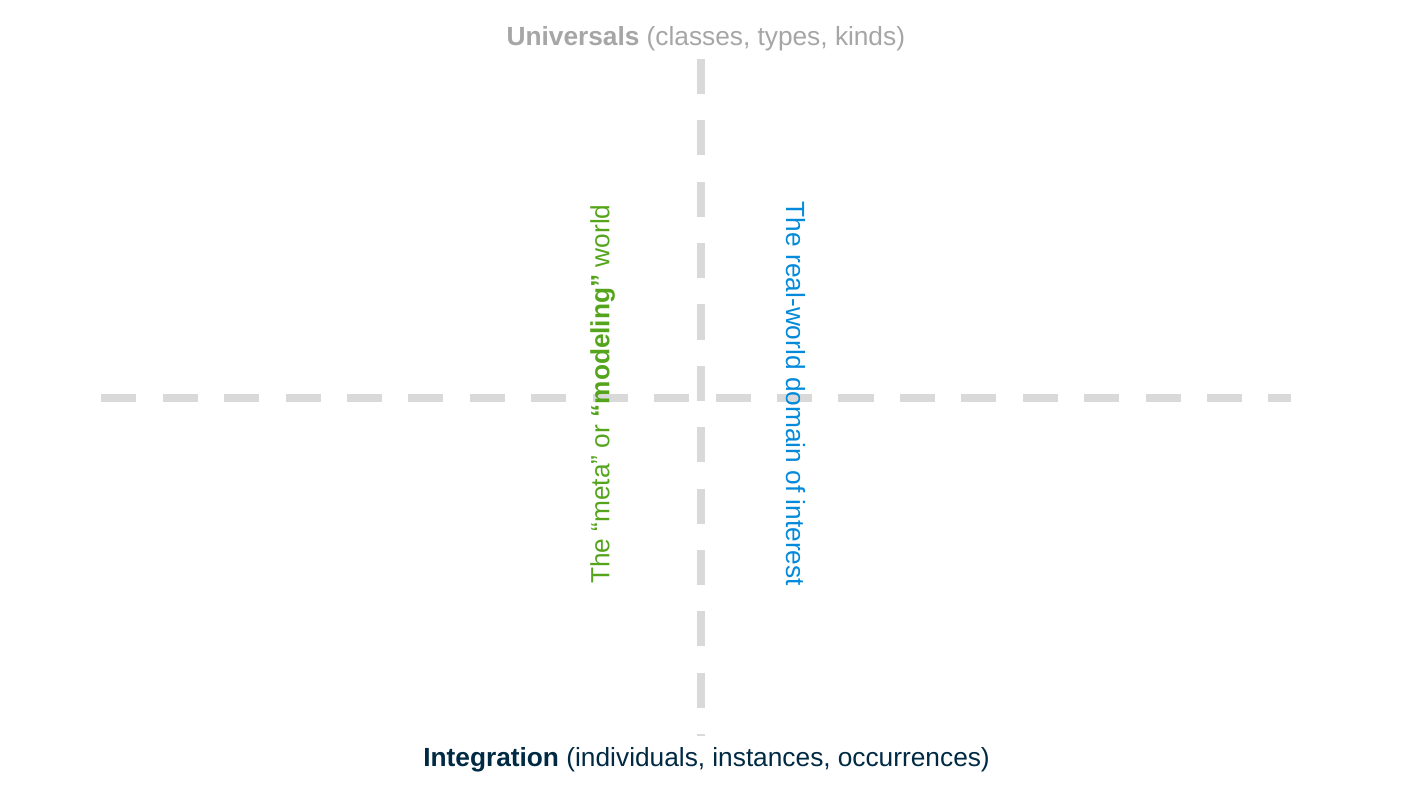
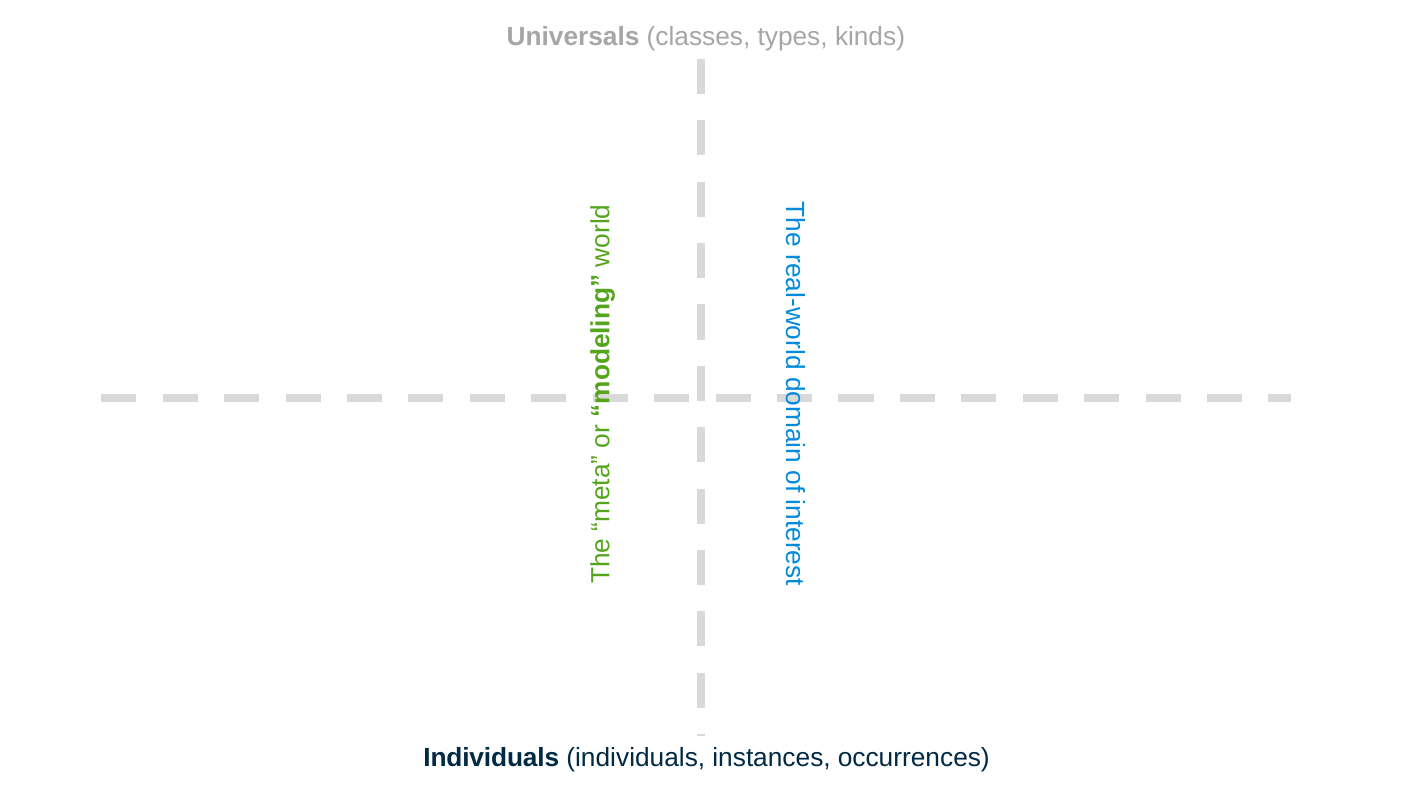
Integration: Integration -> Individuals (491, 758)
